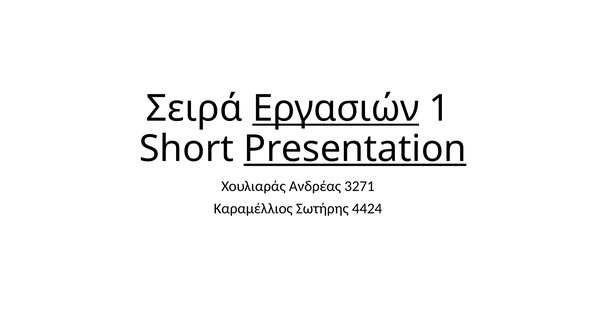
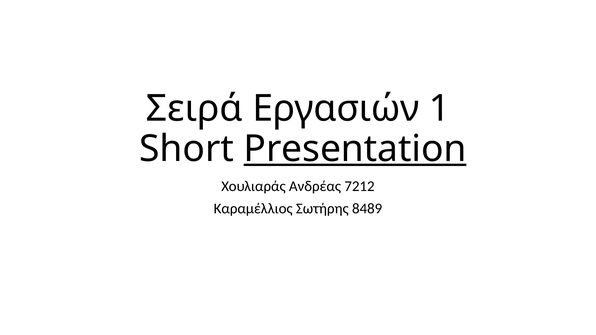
Εργασιών underline: present -> none (336, 109)
3271: 3271 -> 7212 (359, 186)
4424: 4424 -> 8489 (367, 209)
